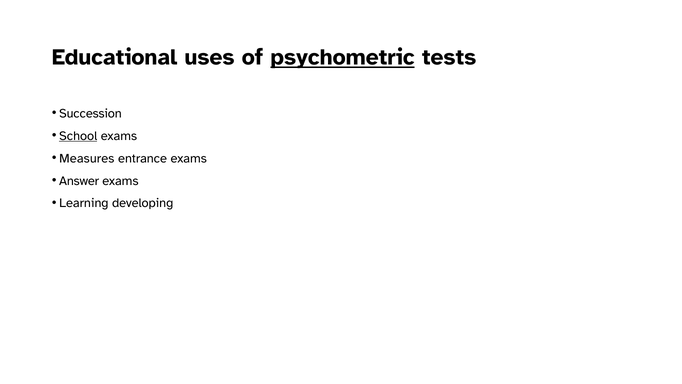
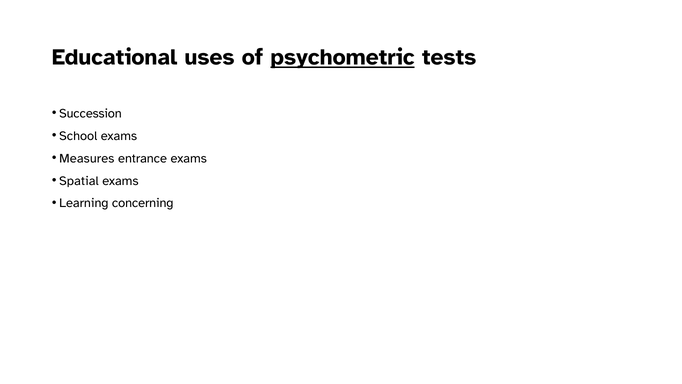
School underline: present -> none (78, 136)
Answer: Answer -> Spatial (79, 181)
developing: developing -> concerning (143, 203)
